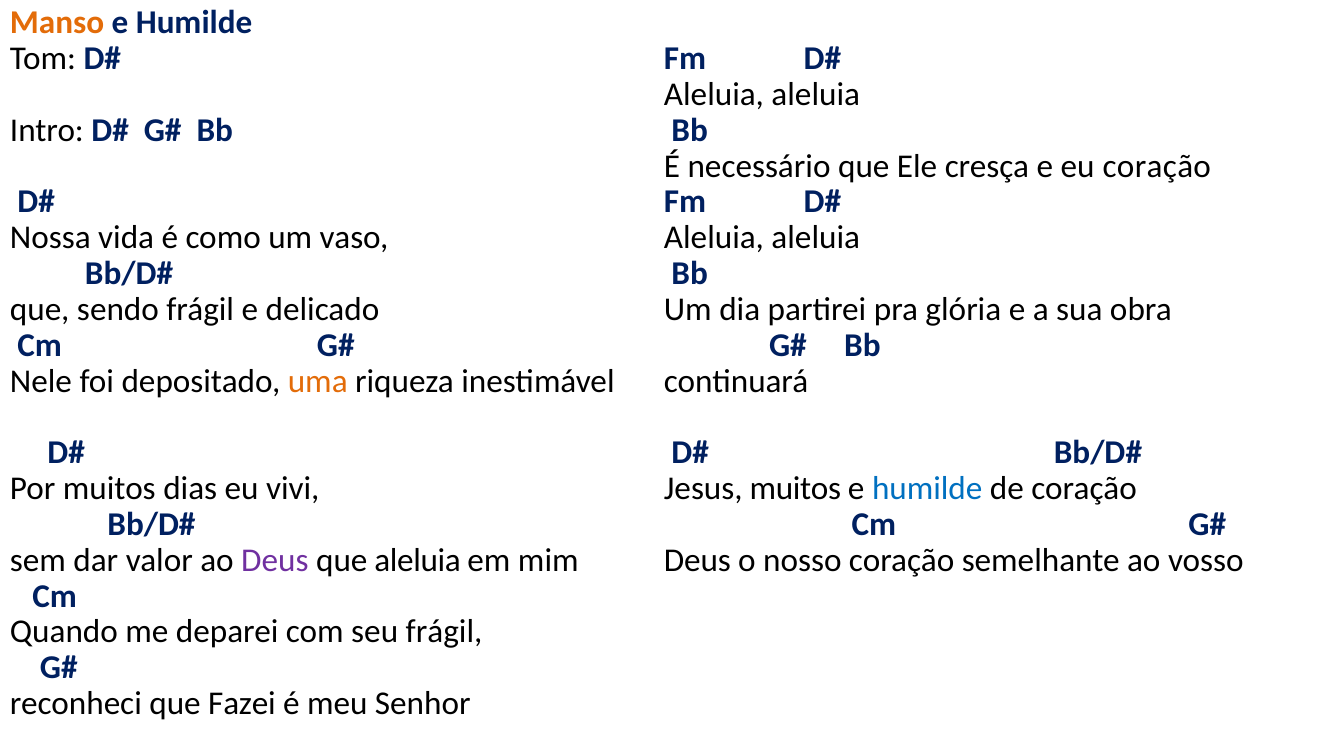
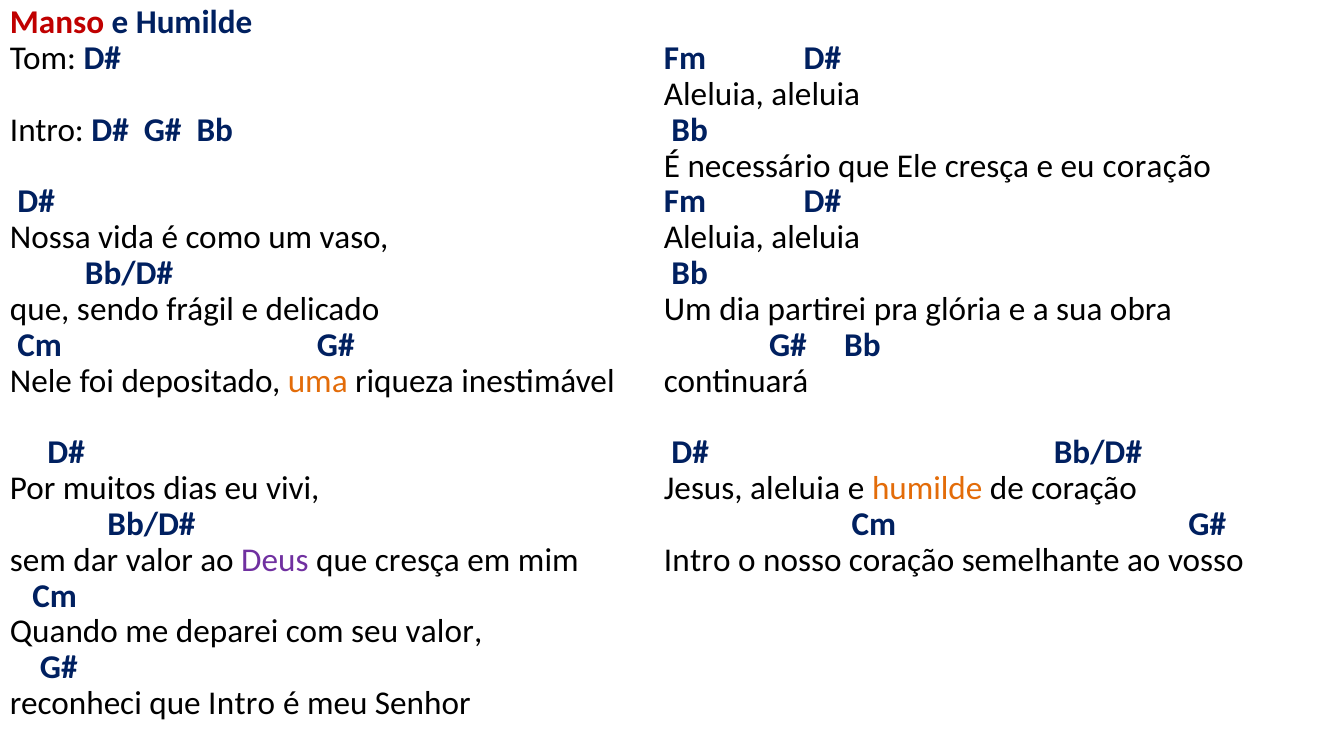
Manso colour: orange -> red (57, 23)
Jesus muitos: muitos -> aleluia (795, 489)
humilde colour: blue -> orange (927, 489)
que aleluia: aleluia -> cresça (417, 560)
Deus: Deus -> Intro (697, 560)
seu frágil: frágil -> valor (444, 632)
que Fazei: Fazei -> Intro (242, 704)
